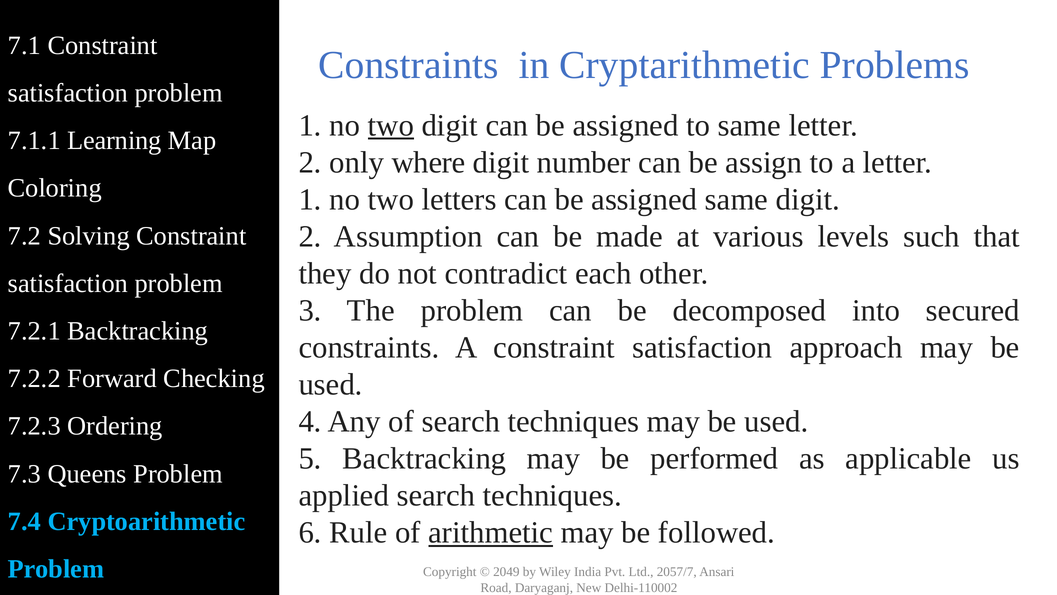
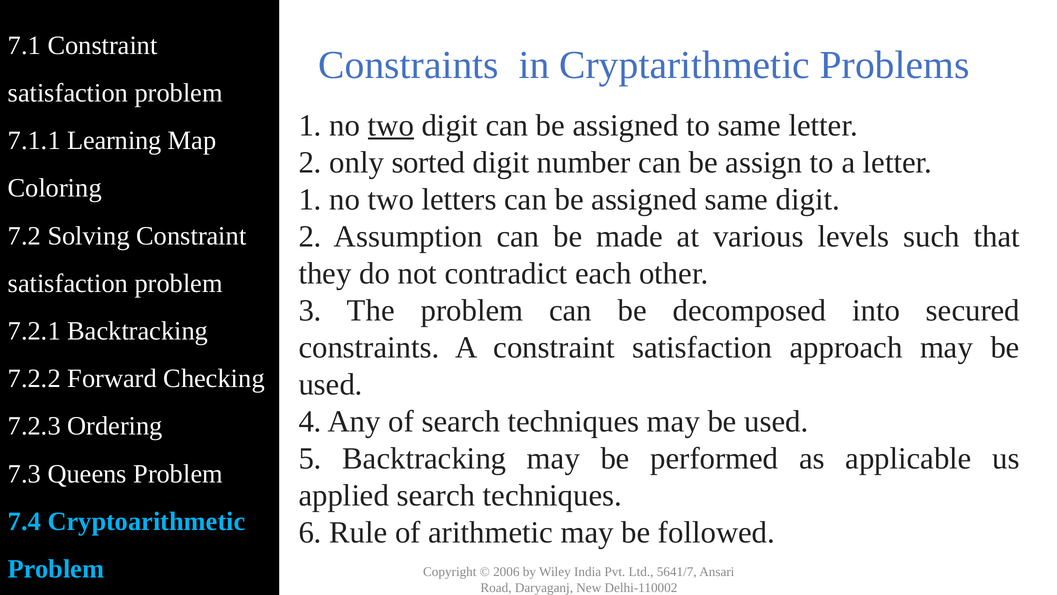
where: where -> sorted (429, 162)
arithmetic underline: present -> none (491, 532)
2049: 2049 -> 2006 (506, 572)
2057/7: 2057/7 -> 5641/7 (677, 572)
